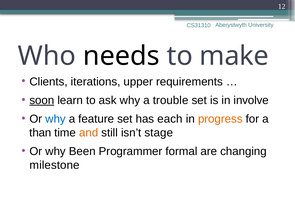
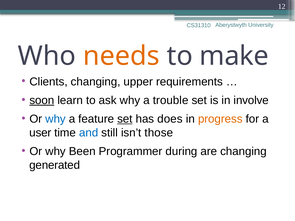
needs colour: black -> orange (121, 56)
Clients iterations: iterations -> changing (96, 82)
set underline: none -> present (125, 119)
each: each -> does (170, 119)
than: than -> user (40, 133)
and colour: orange -> blue (89, 133)
stage: stage -> those (159, 133)
formal: formal -> during (181, 152)
milestone: milestone -> generated (55, 165)
